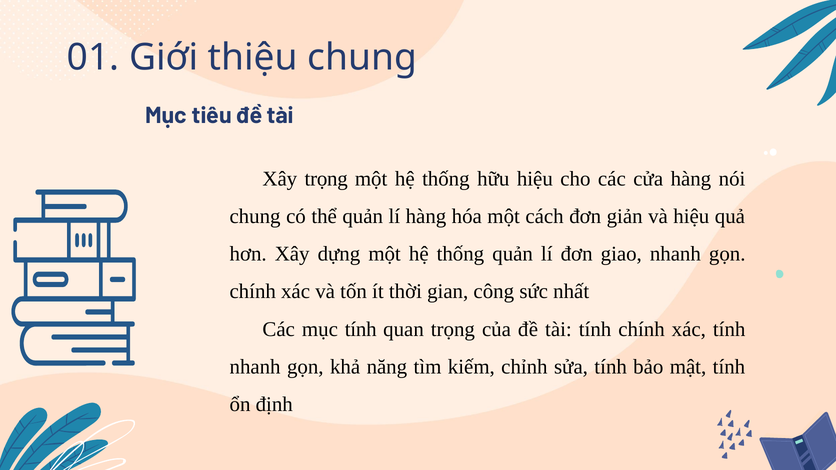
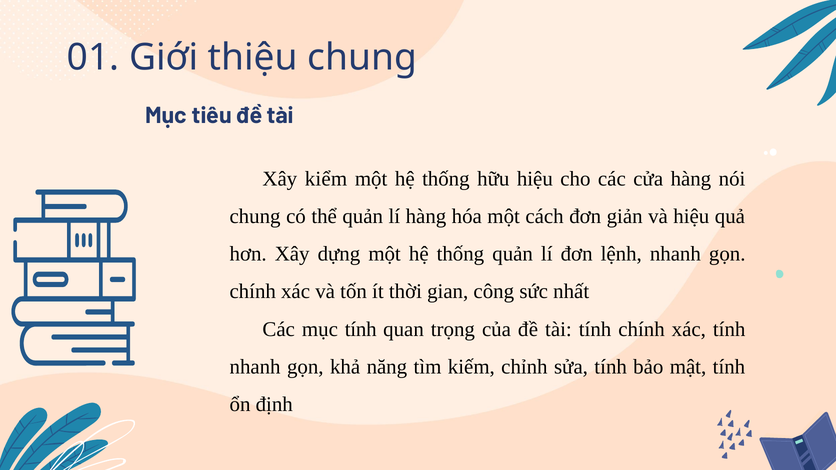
Xây trọng: trọng -> kiểm (326, 179)
giao: giao -> lệnh (621, 254)
